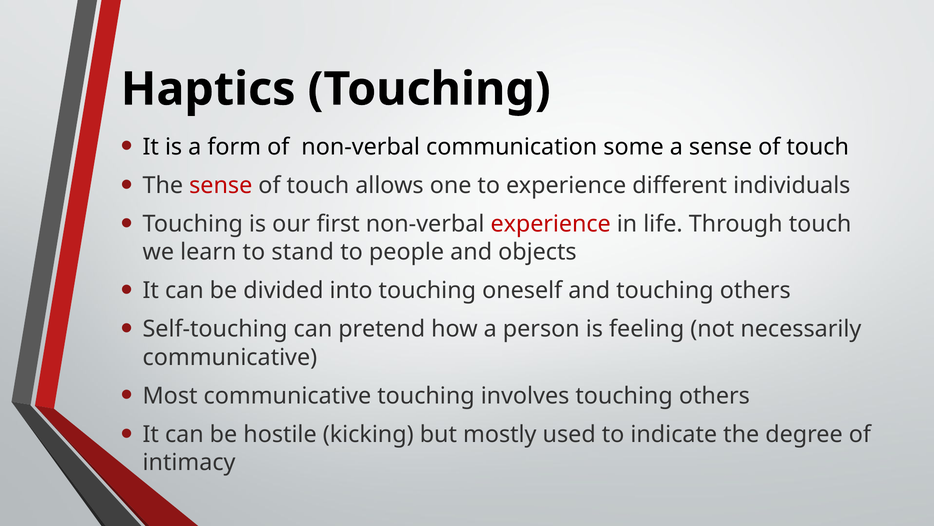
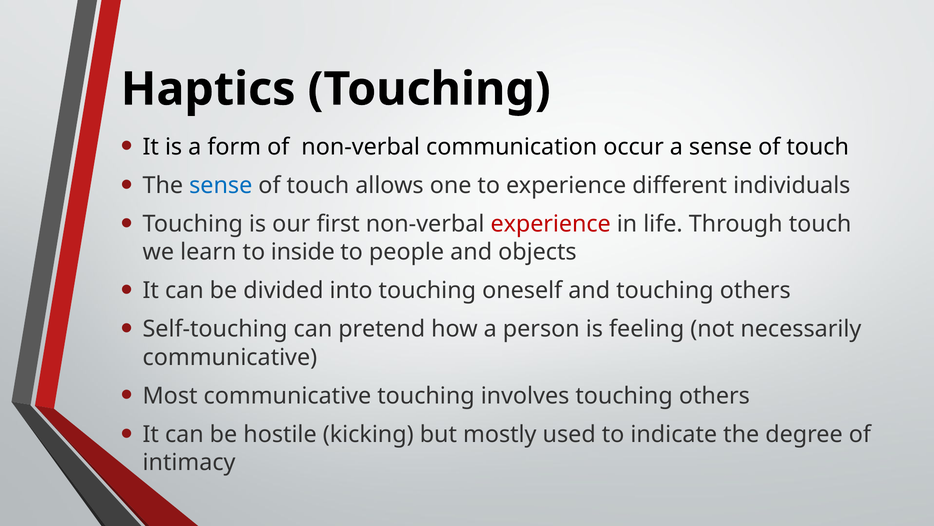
some: some -> occur (634, 147)
sense colour: red -> blue (221, 185)
stand: stand -> inside (303, 252)
